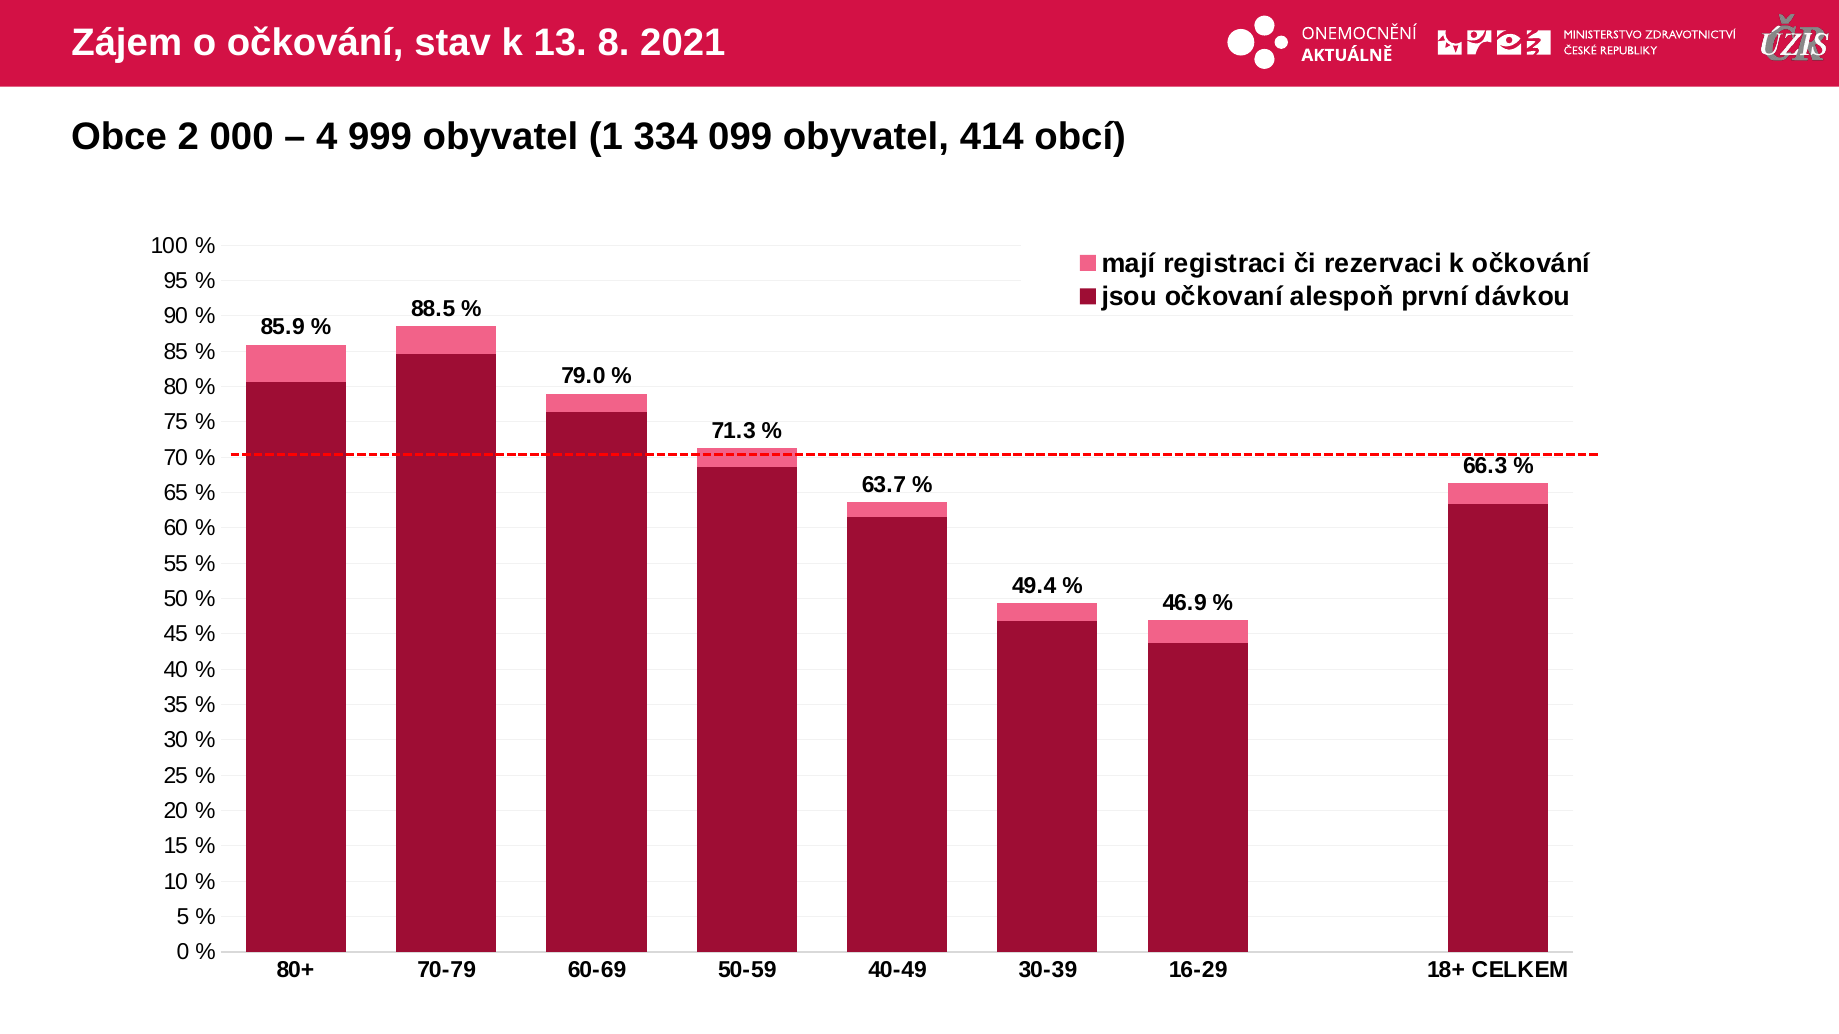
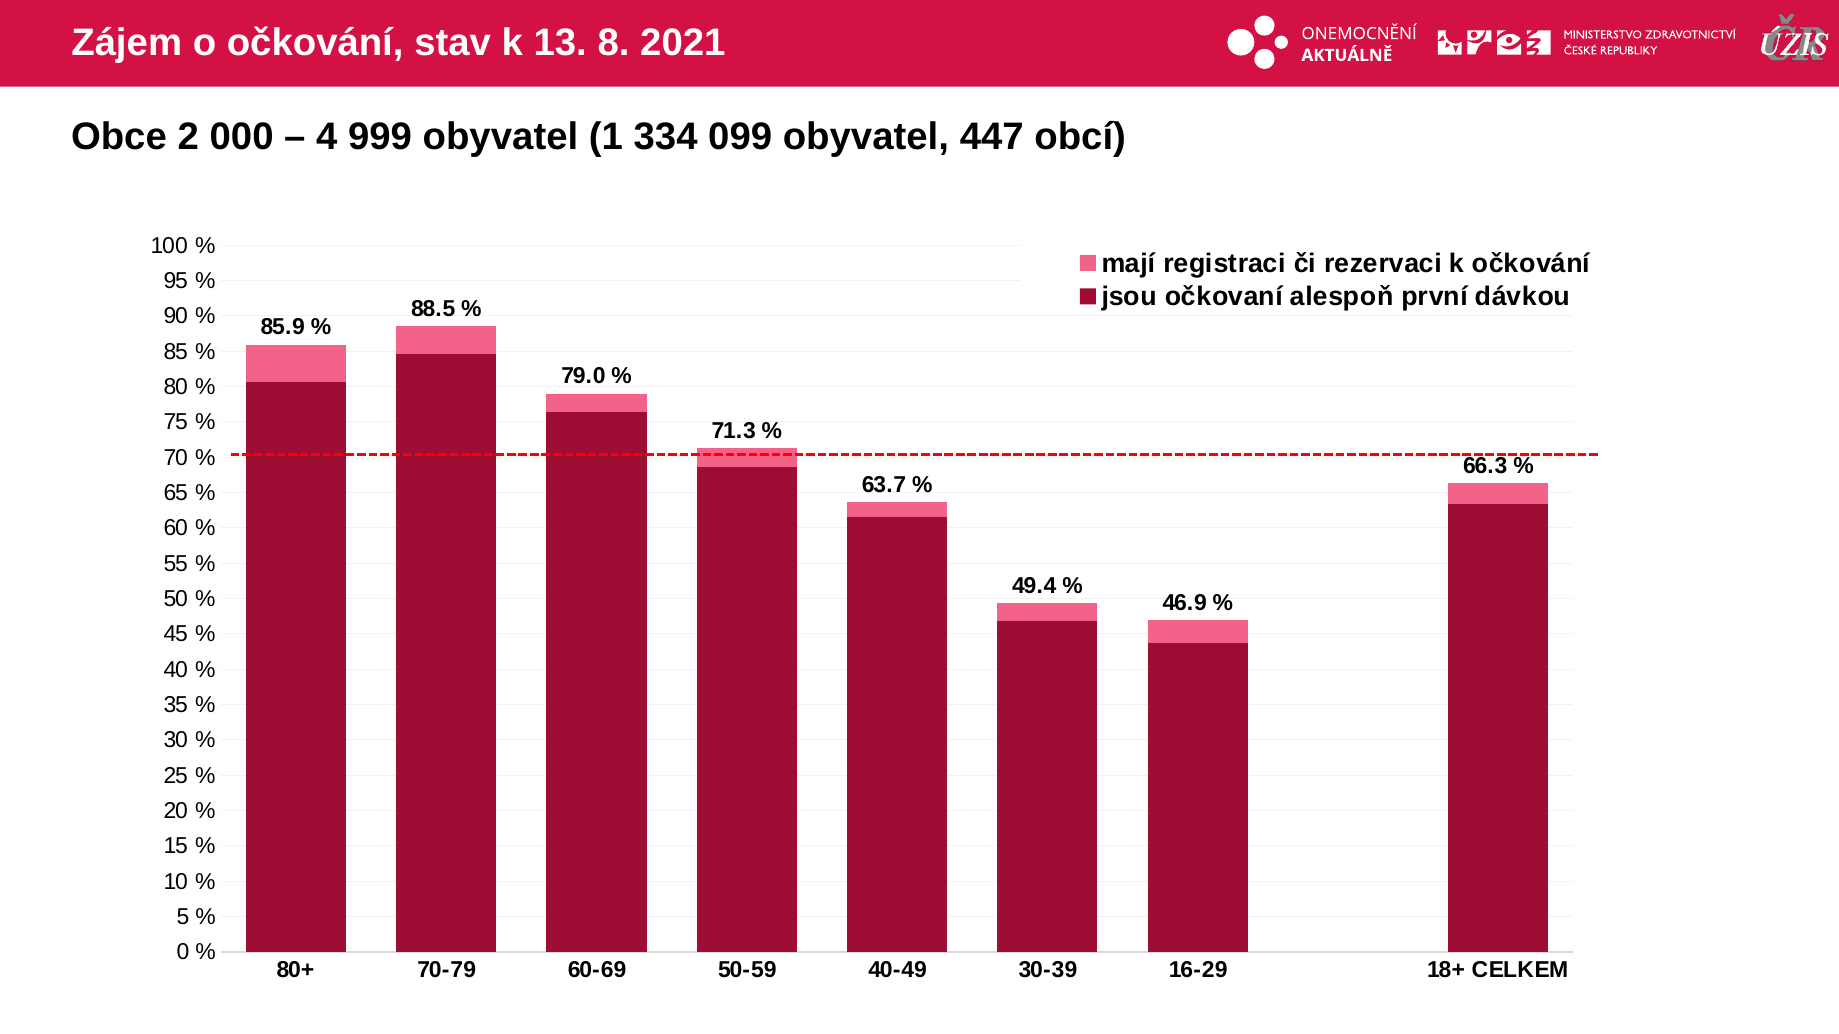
414: 414 -> 447 (992, 137)
